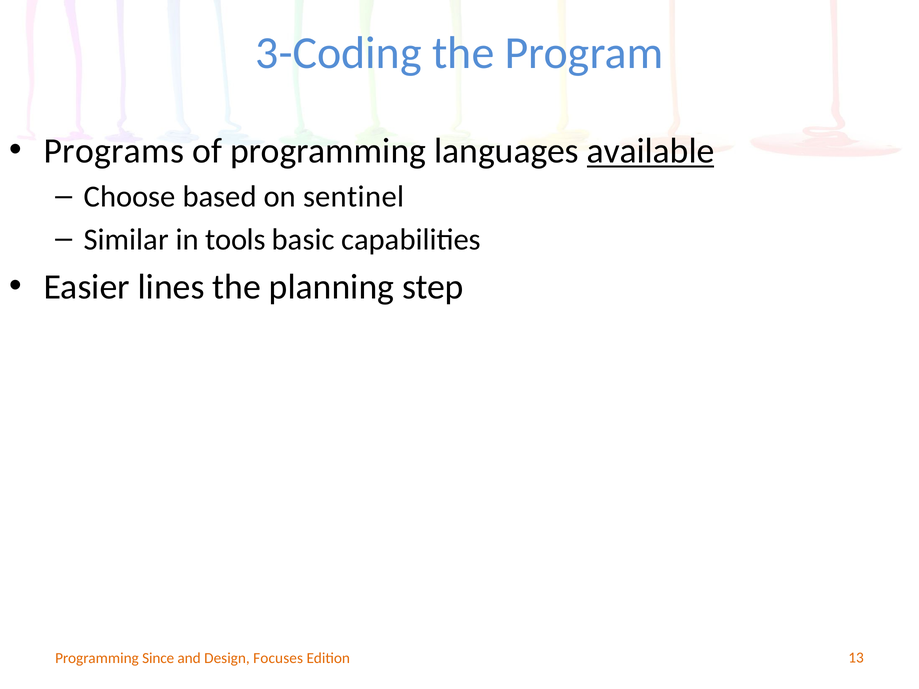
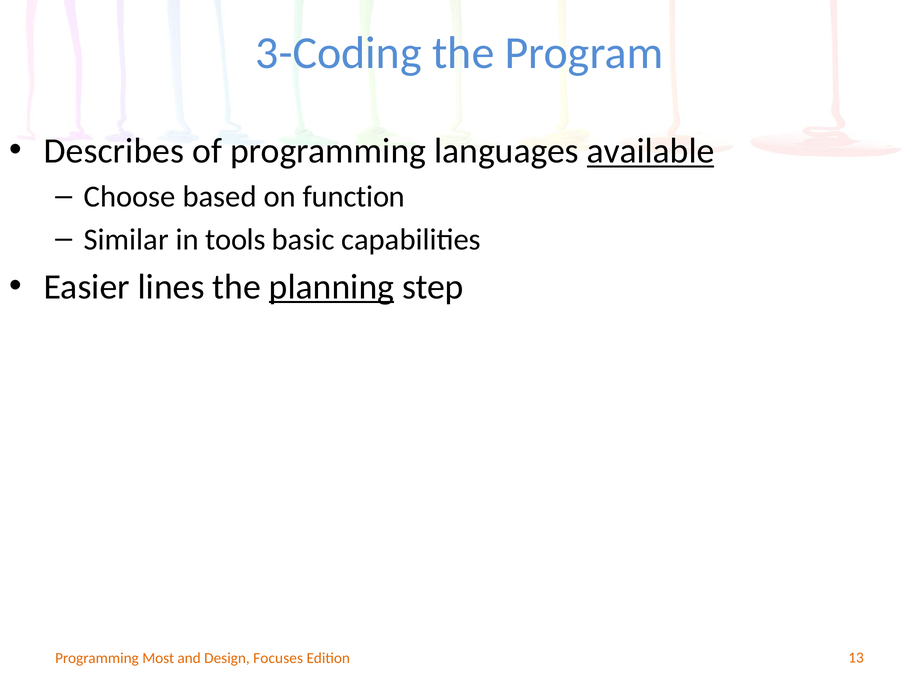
Programs: Programs -> Describes (114, 151)
sentinel: sentinel -> function (354, 197)
planning underline: none -> present (331, 287)
Since: Since -> Most (158, 658)
